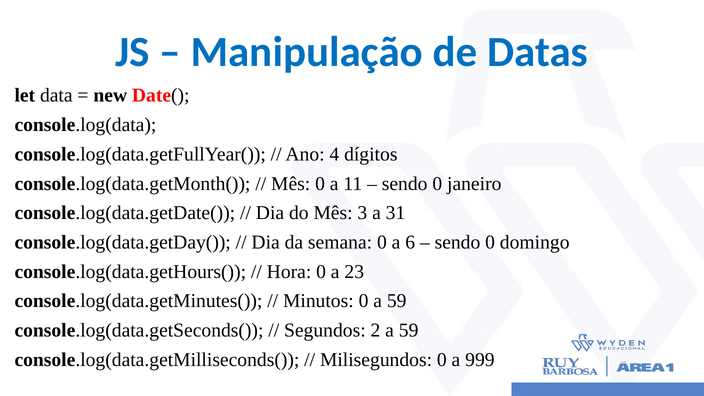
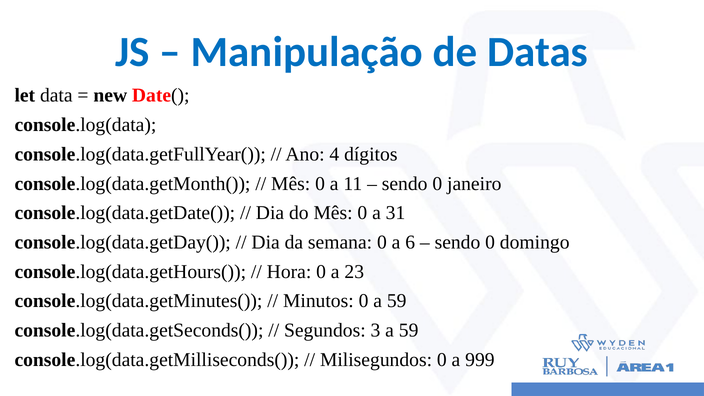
do Mês 3: 3 -> 0 (362, 213)
2: 2 -> 3 (375, 330)
